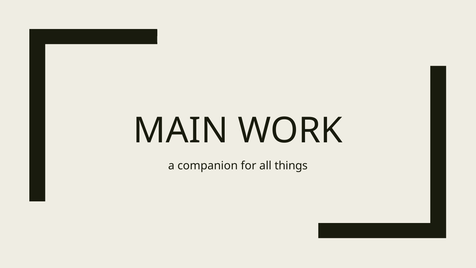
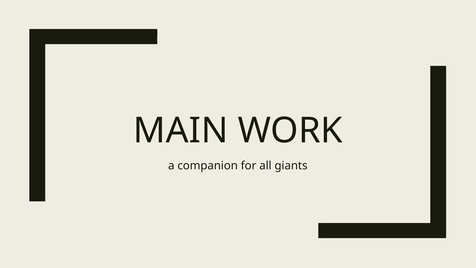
things: things -> giants (291, 166)
